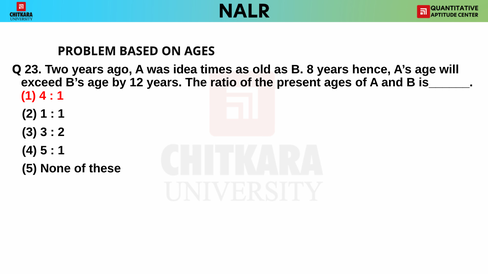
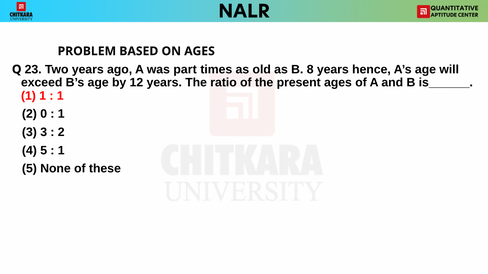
idea: idea -> part (185, 70)
1 4: 4 -> 1 (43, 96)
2 1: 1 -> 0 (44, 114)
